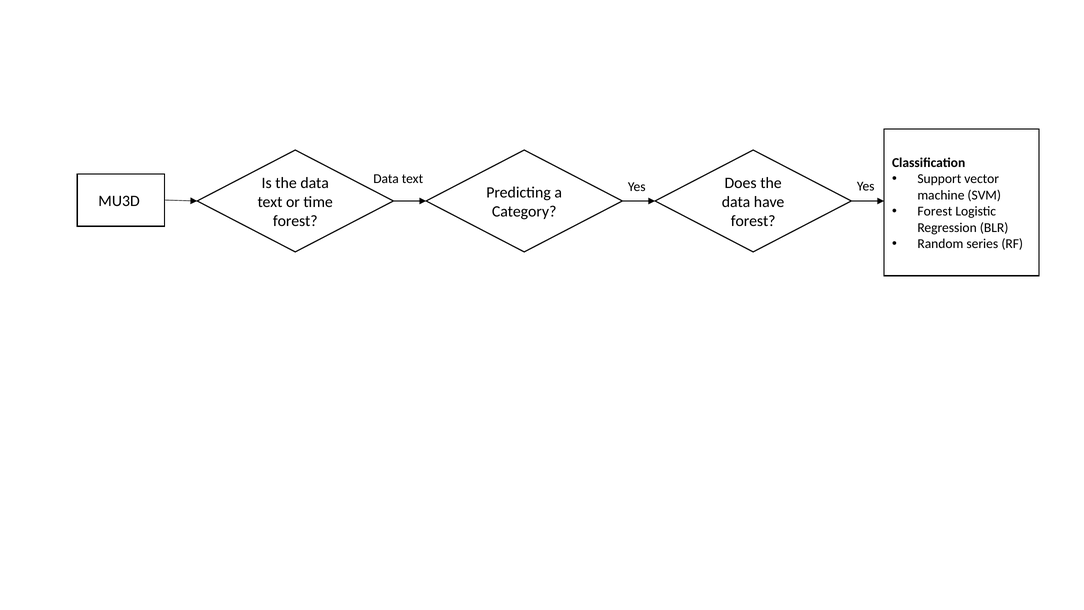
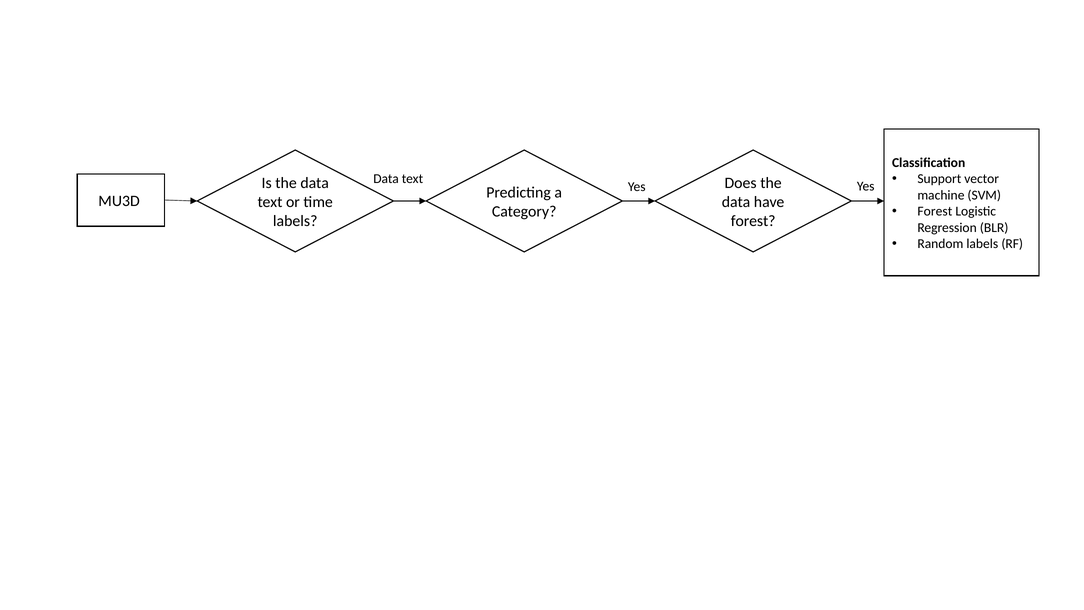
forest: forest -> labels (295, 221)
Random series: series -> labels (982, 244)
